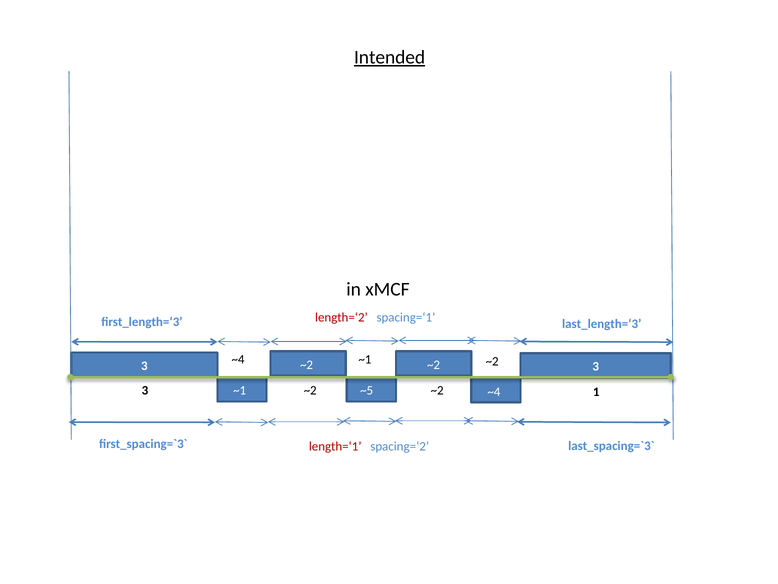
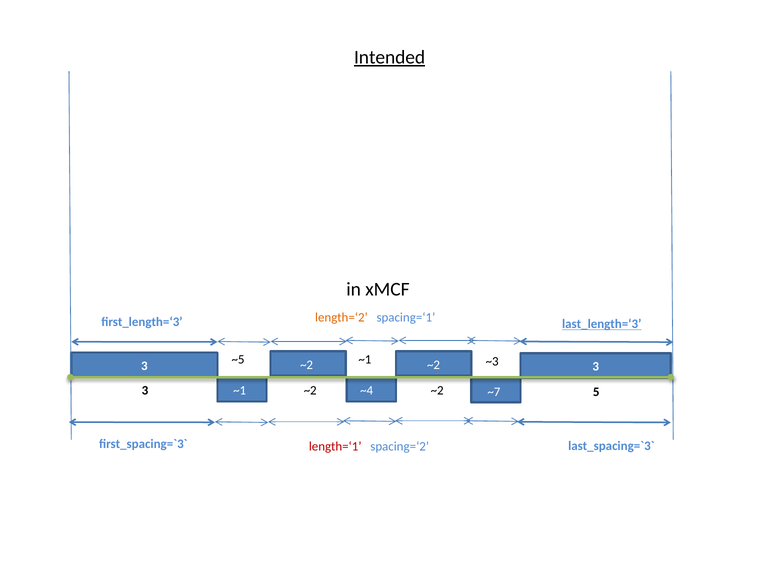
length=‘2 colour: red -> orange (341, 317)
last_length=‘3 underline: none -> present (602, 324)
~4: ~4 -> ~5 (238, 359)
~2: ~2 -> ~3 (492, 361)
~5: ~5 -> ~4 (367, 390)
1: 1 -> 5 (596, 392)
~4: ~4 -> ~7 (494, 392)
